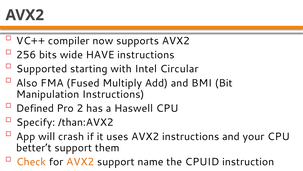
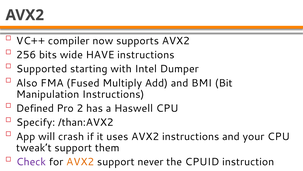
Circular: Circular -> Dumper (179, 69)
better’t: better’t -> tweak’t (34, 147)
Check colour: orange -> purple (31, 161)
name: name -> never (150, 161)
